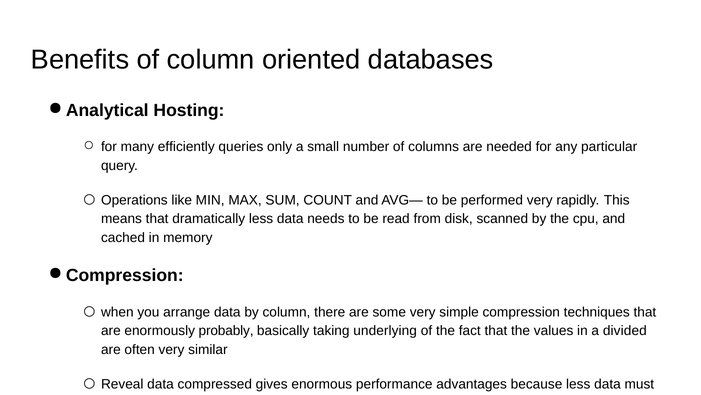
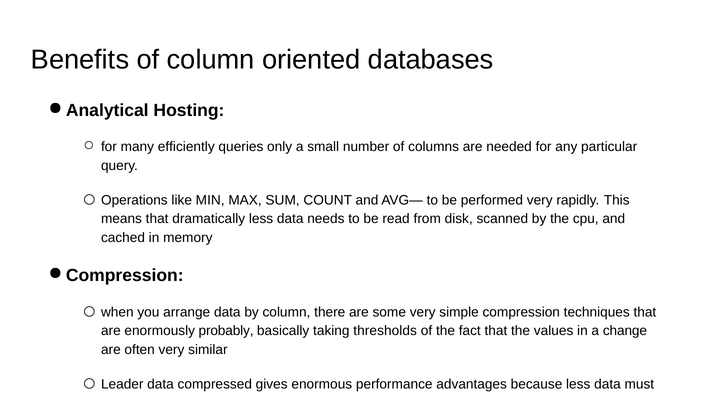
underlying: underlying -> thresholds (385, 330)
divided: divided -> change (625, 330)
Reveal: Reveal -> Leader (122, 383)
